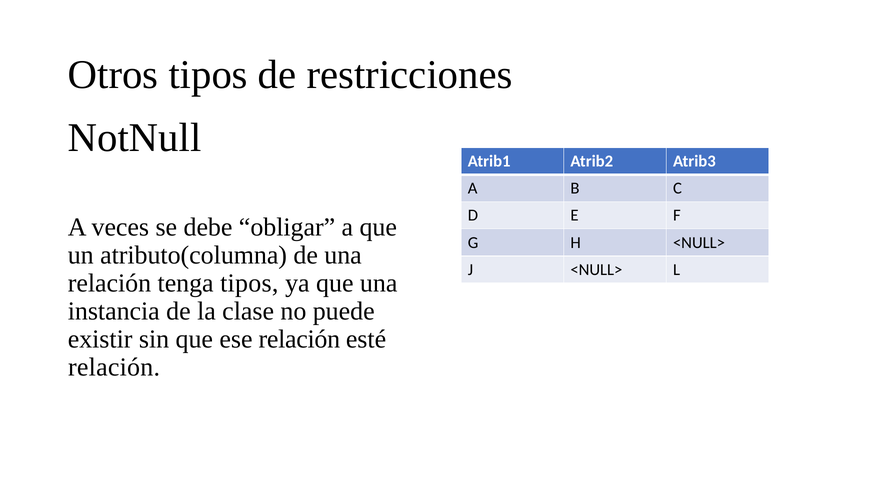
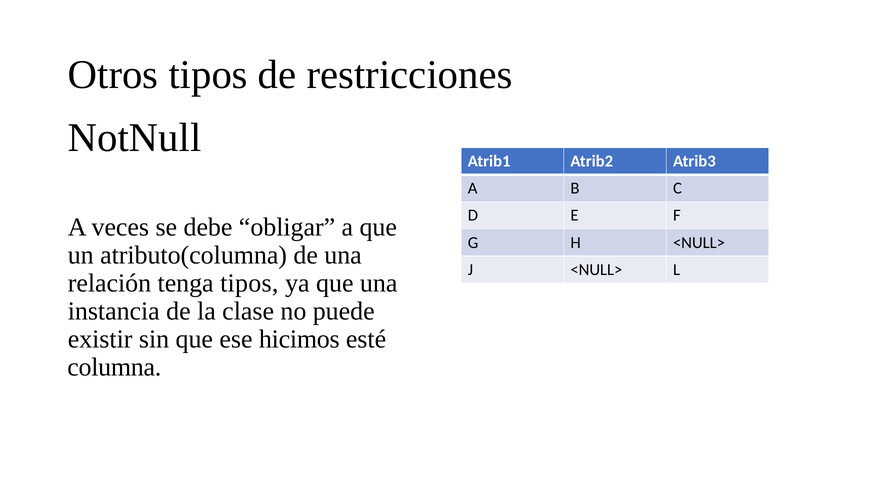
ese relación: relación -> hicimos (299, 339)
relación: relación -> columna (114, 367)
